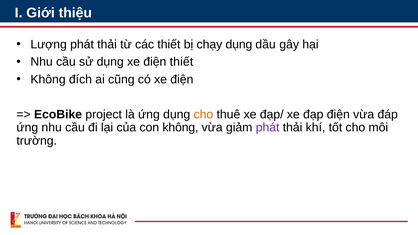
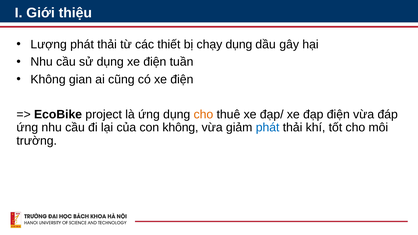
điện thiết: thiết -> tuần (182, 62)
đích: đích -> gian (80, 79)
phát colour: purple -> blue (268, 128)
